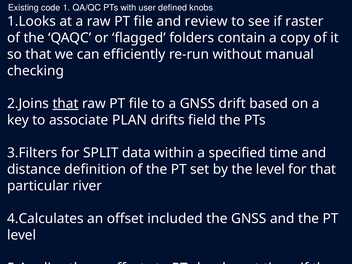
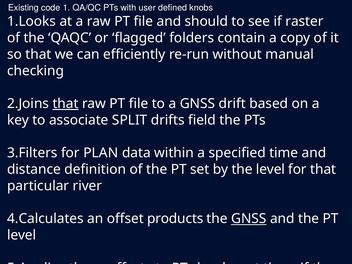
review: review -> should (206, 21)
associate PLAN: PLAN -> SPLIT (130, 120)
for SPLIT: SPLIT -> PLAN (101, 153)
included: included -> products (175, 219)
GNSS underline: none -> present (249, 219)
